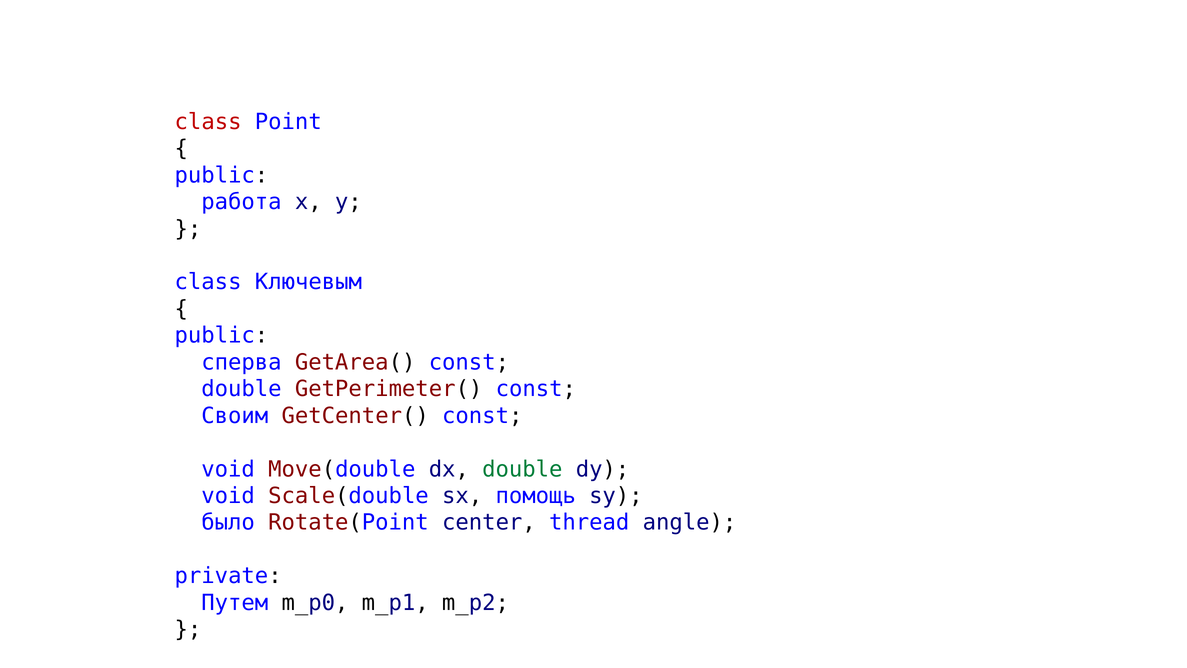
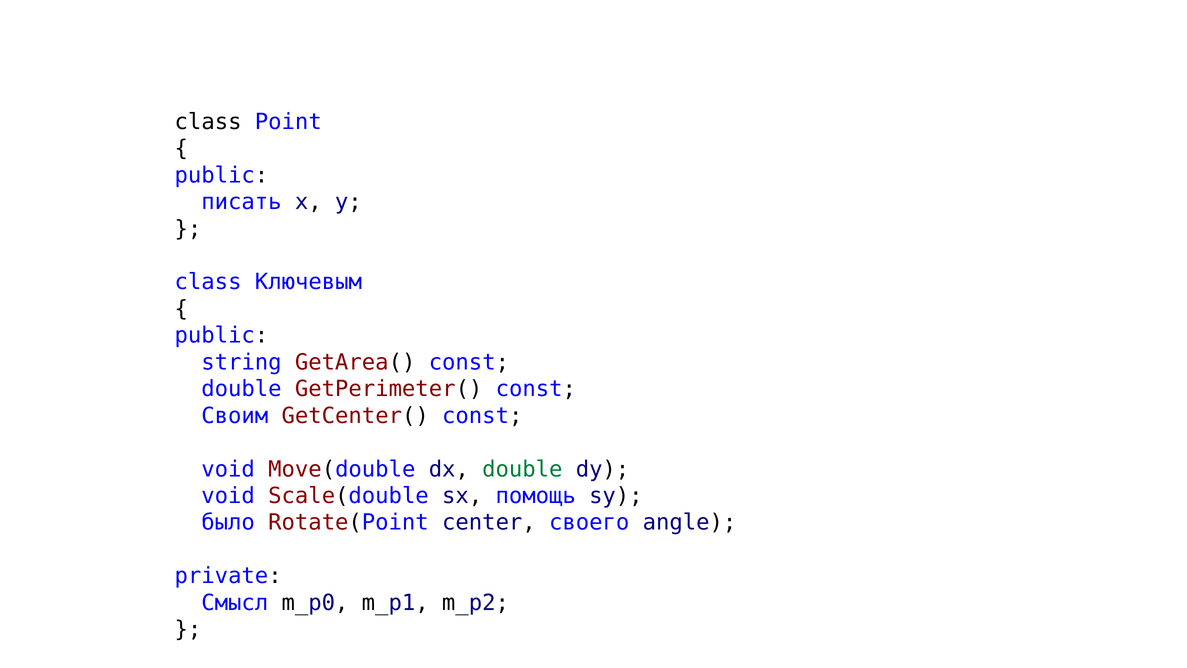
class colour: red -> black (208, 122)
работа: работа -> писать (241, 202)
сперва: сперва -> string (241, 362)
thread: thread -> своего (589, 522)
Путем: Путем -> Смысл (235, 602)
